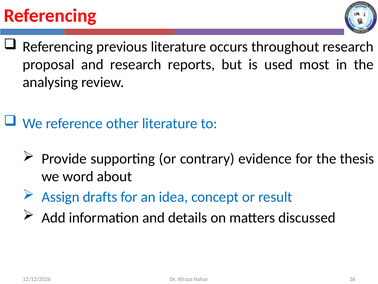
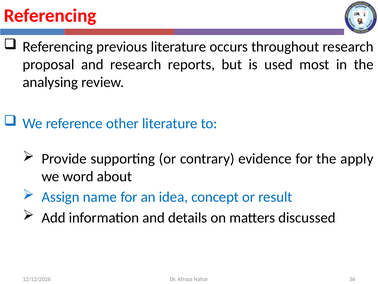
thesis: thesis -> apply (357, 159)
drafts: drafts -> name (100, 197)
